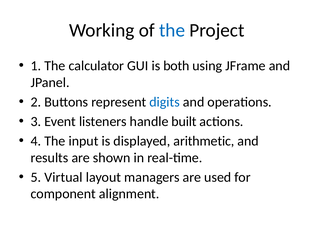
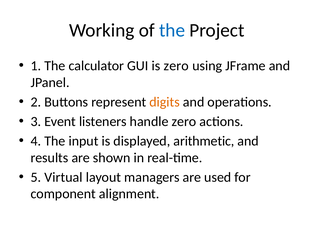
is both: both -> zero (176, 66)
digits colour: blue -> orange (165, 102)
handle built: built -> zero (184, 122)
